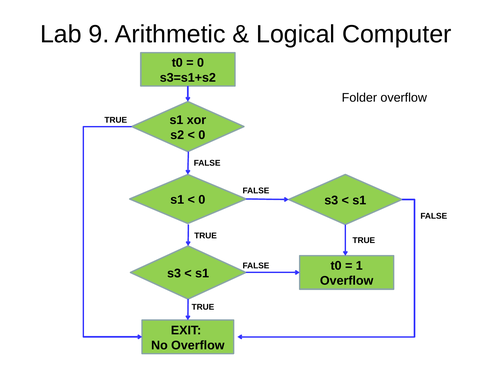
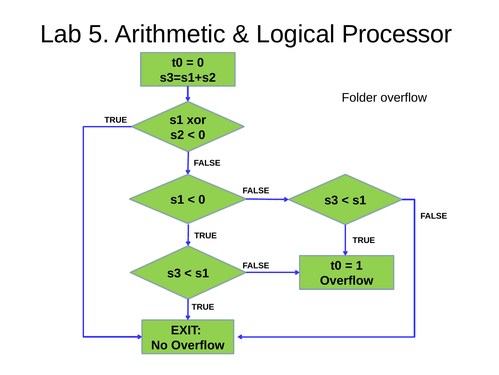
9: 9 -> 5 (99, 34)
Computer: Computer -> Processor (397, 34)
